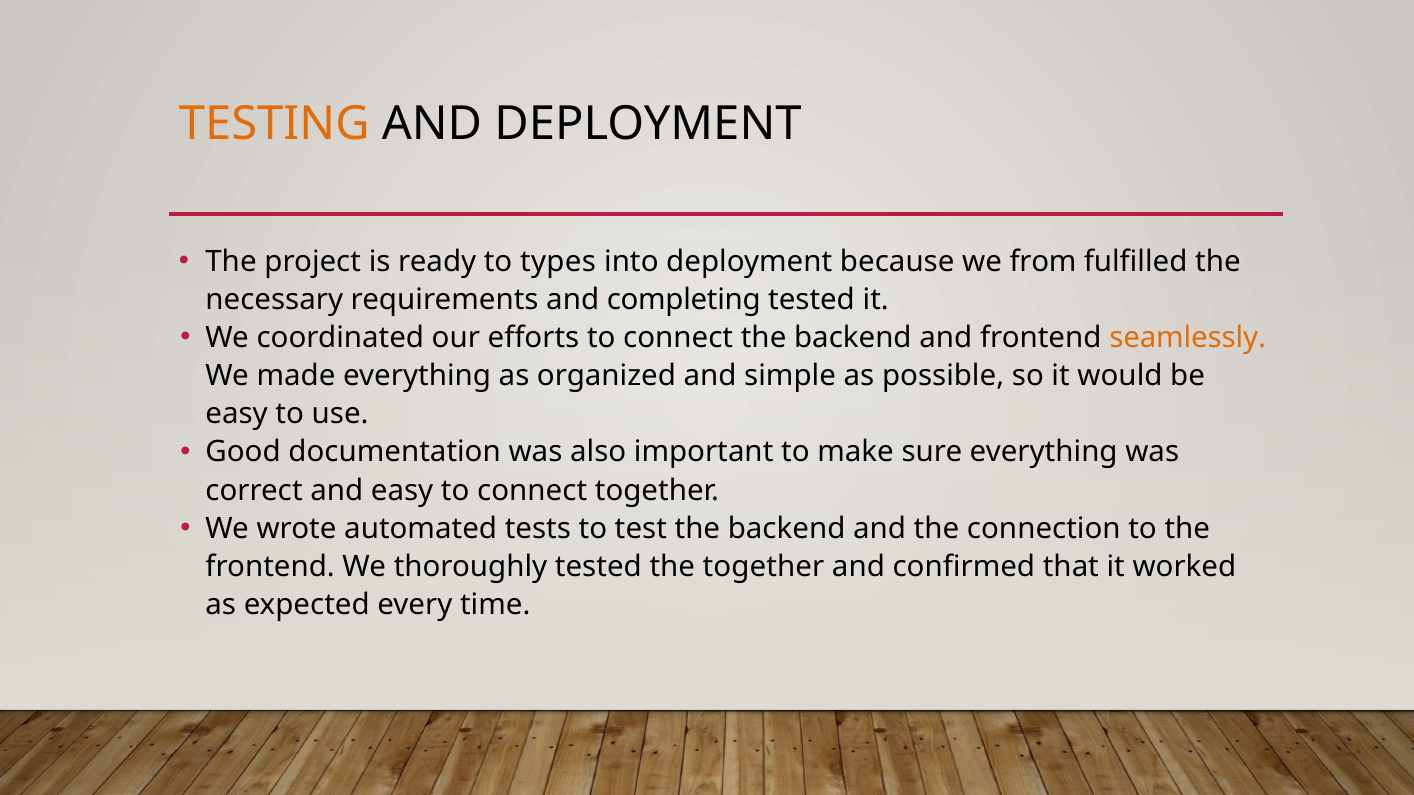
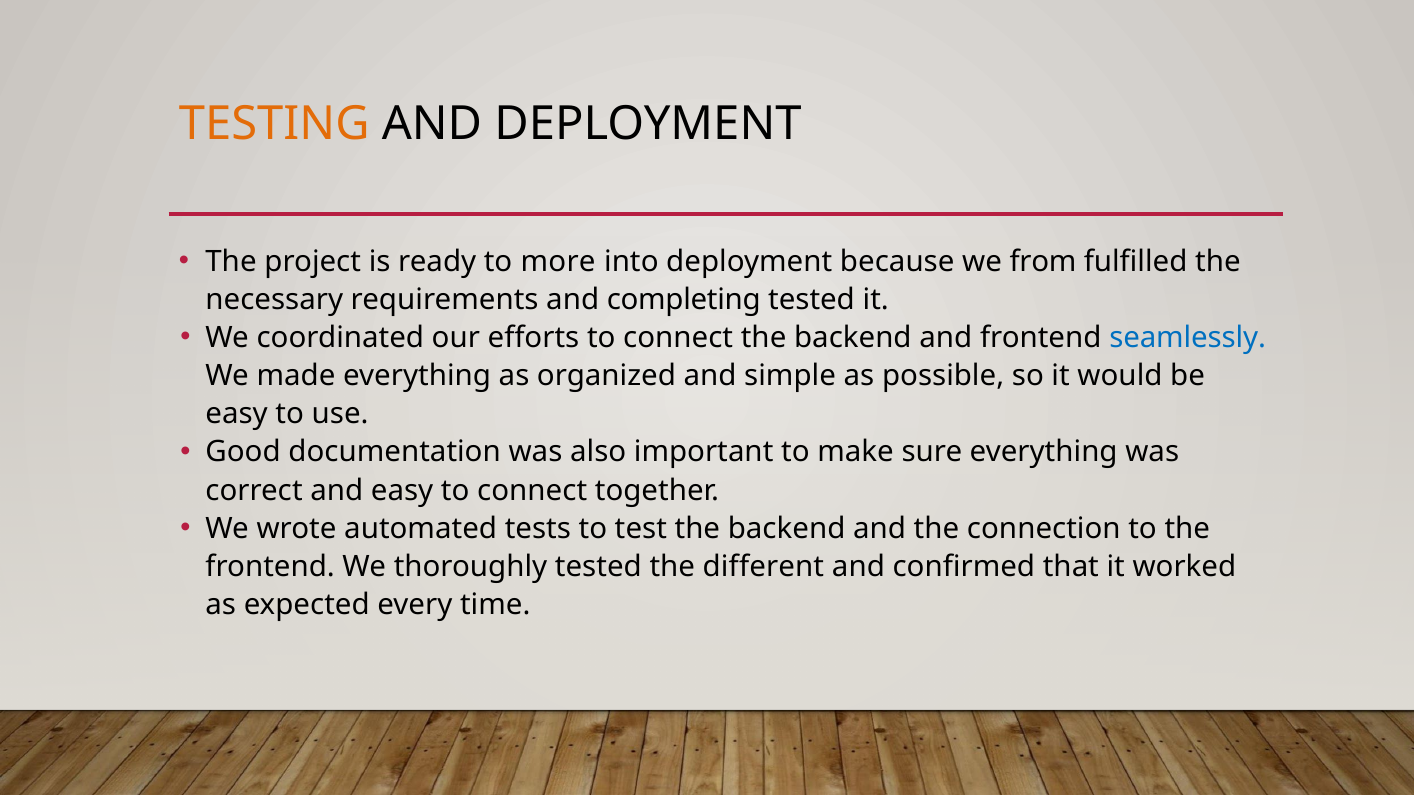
types: types -> more (558, 262)
seamlessly colour: orange -> blue (1188, 338)
the together: together -> different (763, 567)
